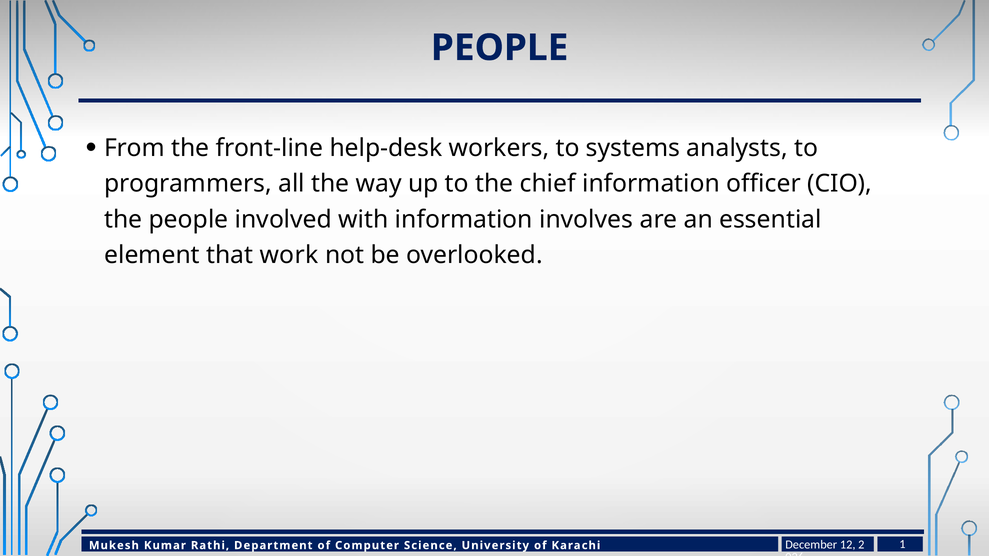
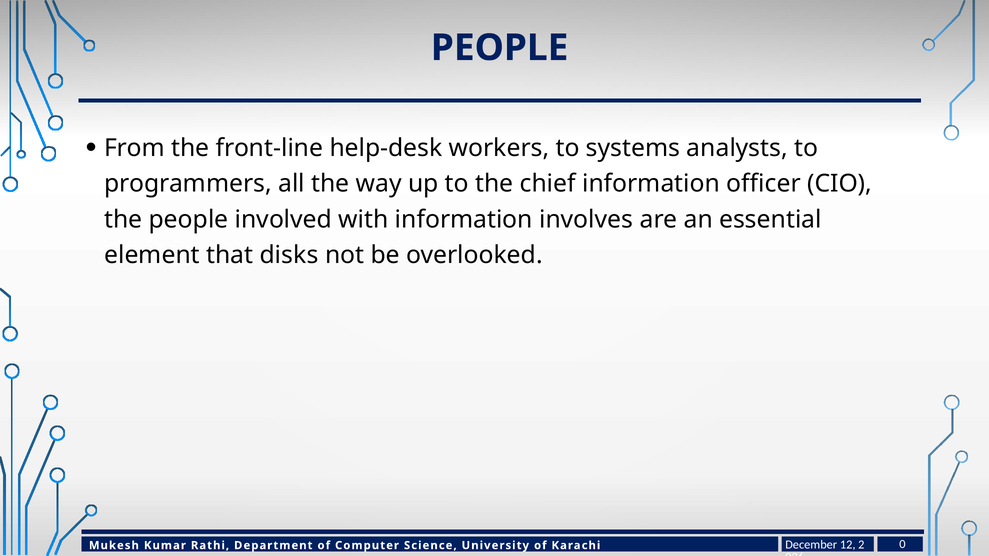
work: work -> disks (289, 255)
1: 1 -> 0 (902, 544)
